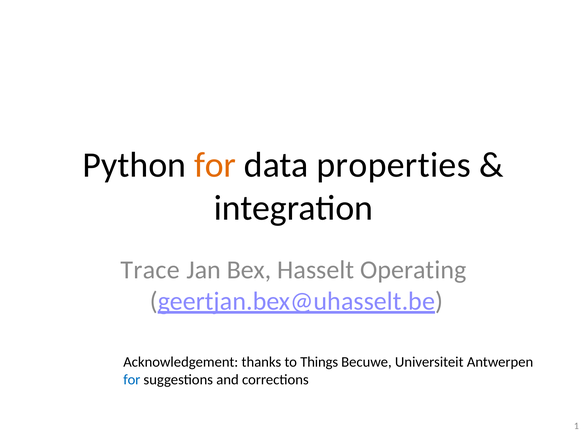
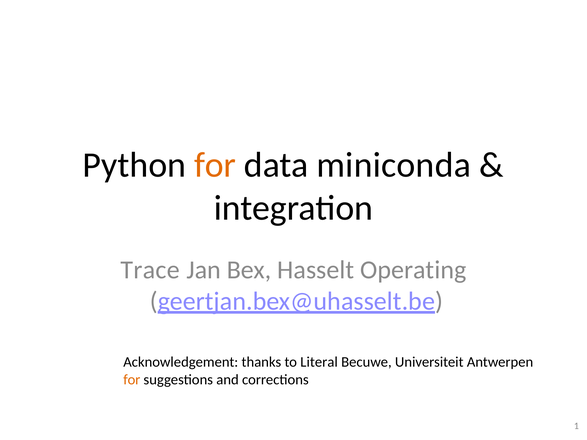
properties: properties -> miniconda (394, 165)
Things: Things -> Literal (319, 362)
for colour: blue -> orange (132, 380)
